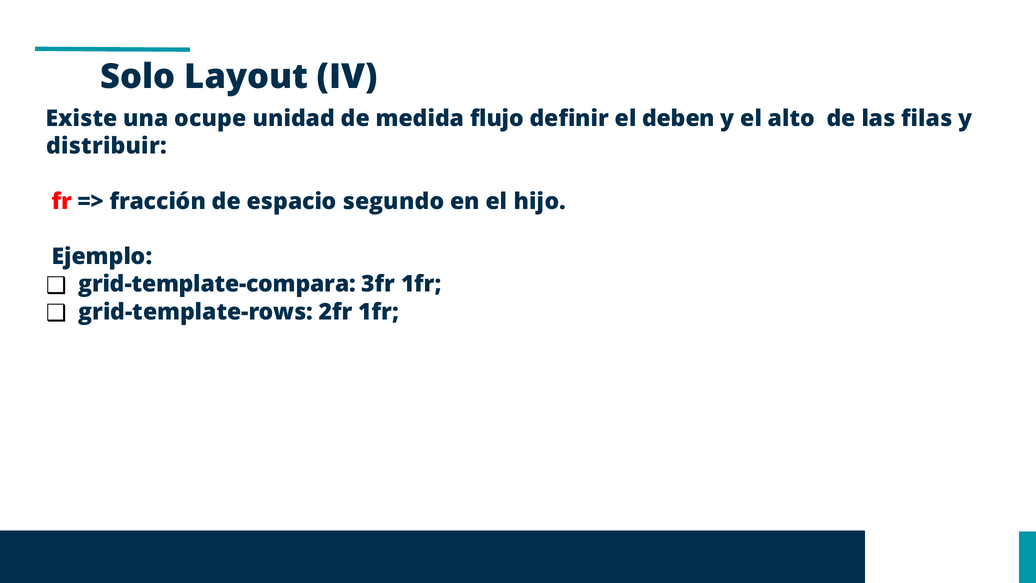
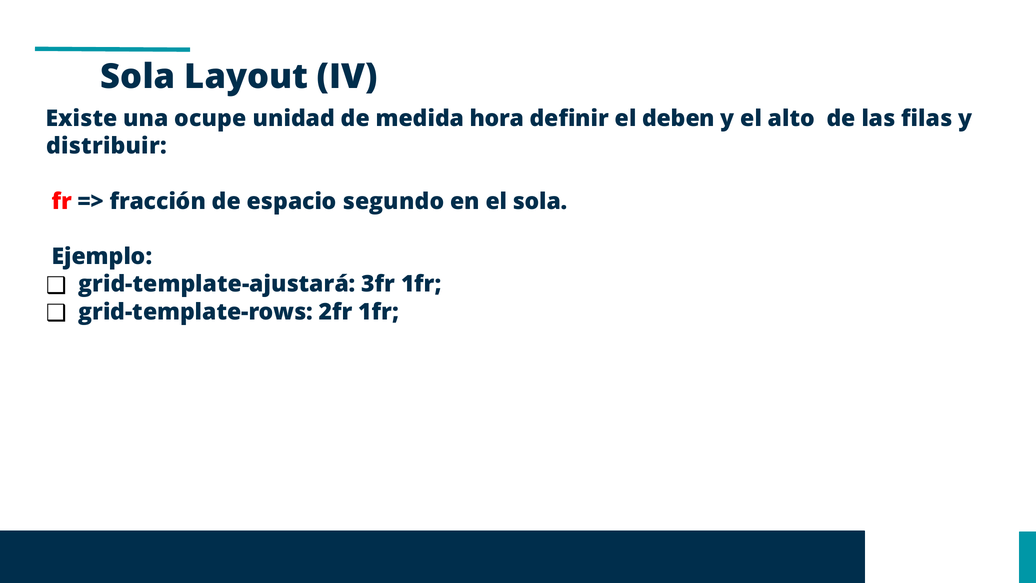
Solo: Solo -> Sola (138, 77)
flujo: flujo -> hora (497, 119)
el hijo: hijo -> sola (540, 201)
grid-template-compara: grid-template-compara -> grid-template-ajustará (217, 284)
